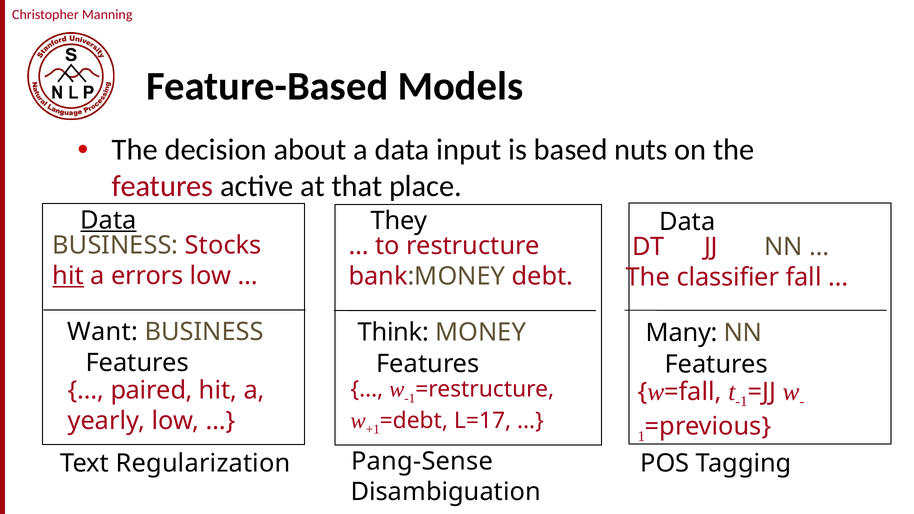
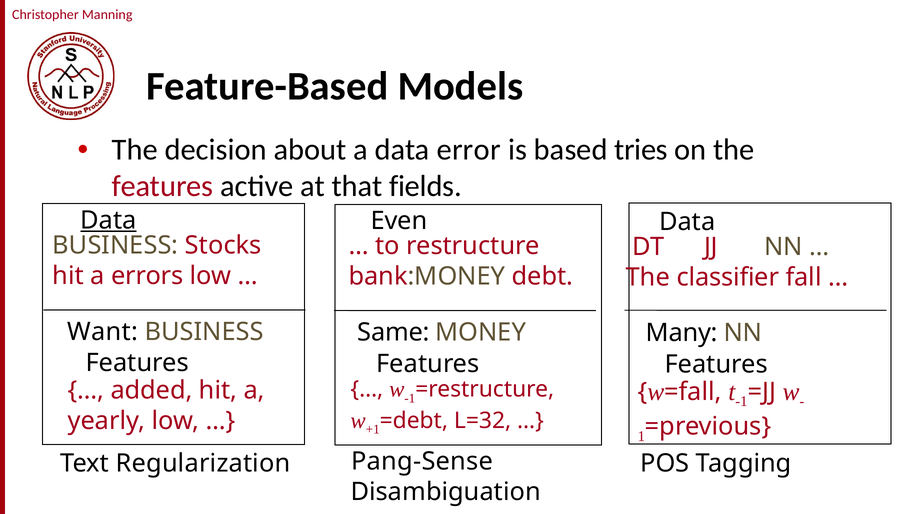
input: input -> error (469, 150)
nuts: nuts -> tries (641, 150)
place: place -> fields (425, 186)
They: They -> Even (399, 221)
hit underline: present -> none (68, 276)
Think: Think -> Same (393, 332)
paired: paired -> added (152, 391)
L=17: L=17 -> L=32 (483, 421)
